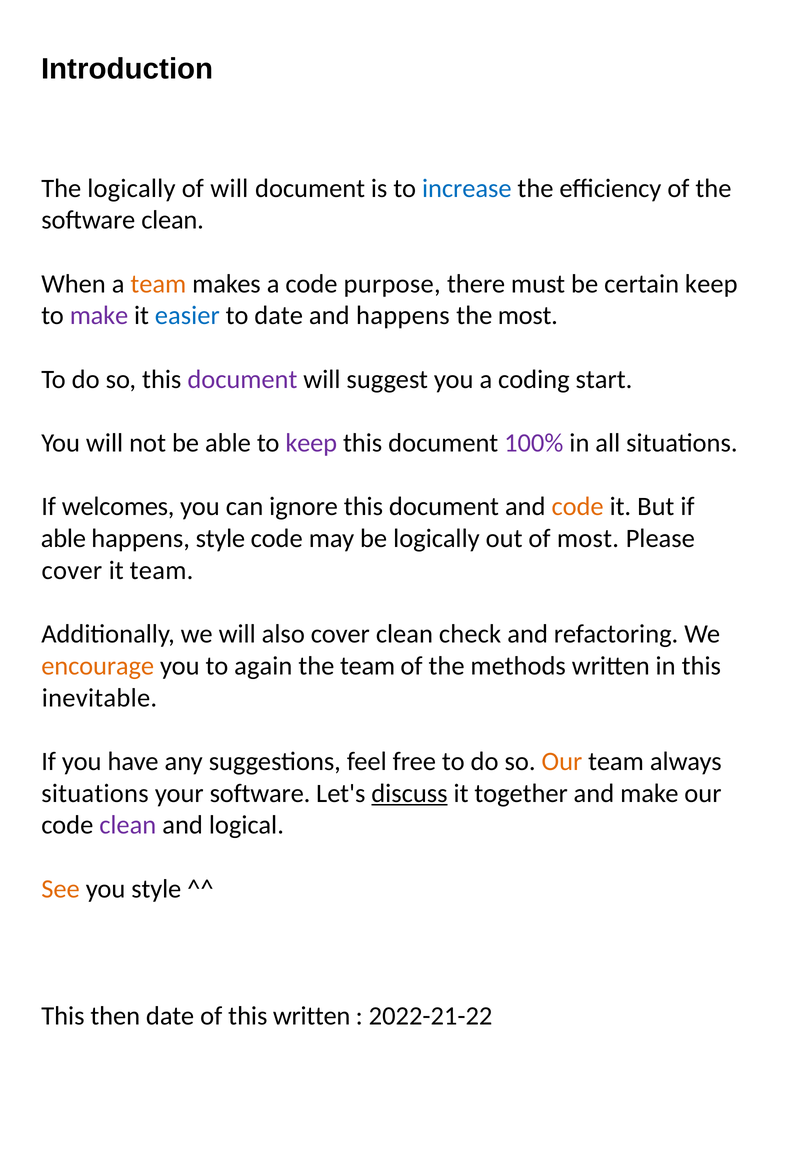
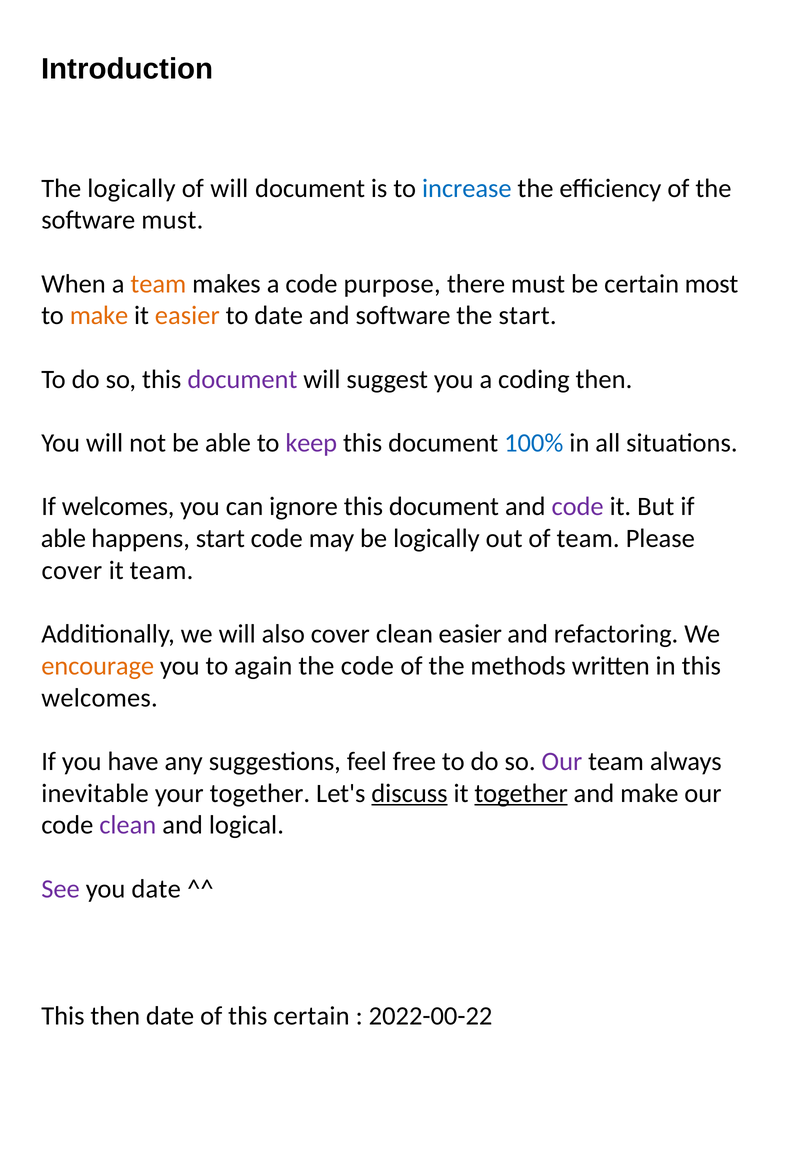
software clean: clean -> must (172, 220)
certain keep: keep -> most (712, 284)
make colour: purple -> orange (99, 316)
easier colour: blue -> orange (187, 316)
and happens: happens -> software (403, 316)
the most: most -> start (528, 316)
coding start: start -> then (604, 379)
100% colour: purple -> blue (534, 443)
code colour: orange -> purple (578, 507)
happens style: style -> start (220, 538)
of most: most -> team (588, 538)
clean check: check -> easier (470, 634)
the team: team -> code (367, 666)
inevitable: inevitable -> welcomes (100, 698)
Our colour: orange -> purple (562, 761)
situations: situations -> inevitable (95, 793)
your software: software -> together (260, 793)
together underline: none -> present (521, 793)
See colour: orange -> purple (61, 889)
you style: style -> date (156, 889)
this written: written -> certain (311, 1016)
2022-21-22: 2022-21-22 -> 2022-00-22 (431, 1016)
